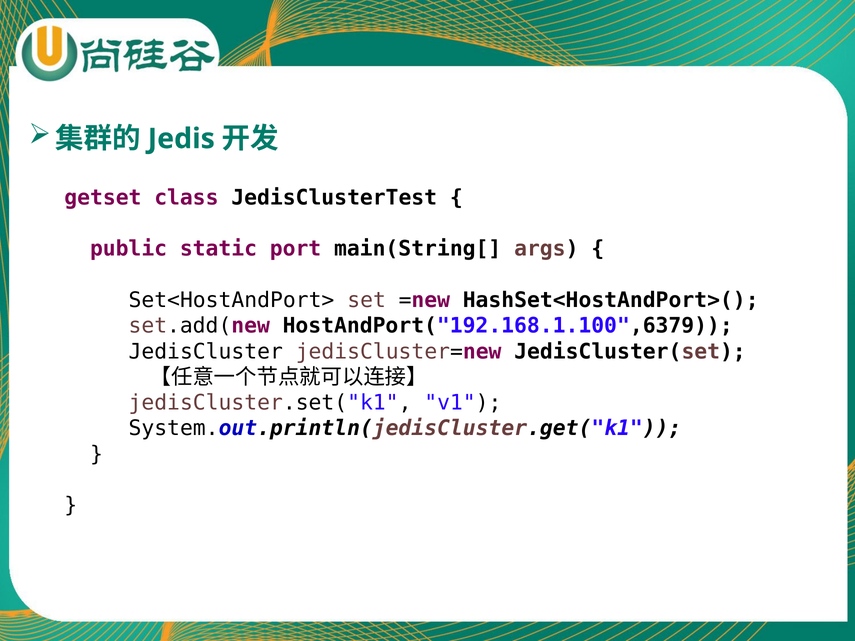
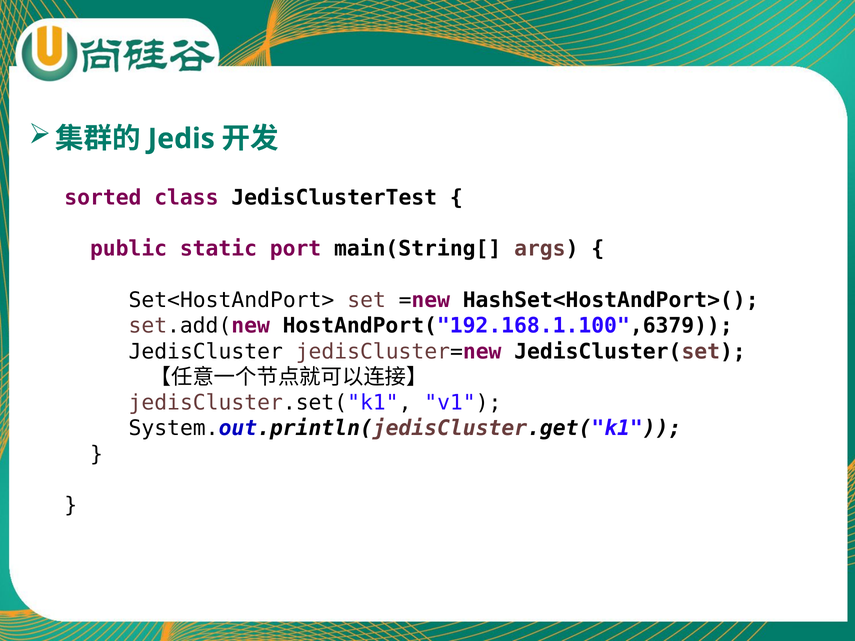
getset: getset -> sorted (103, 198)
